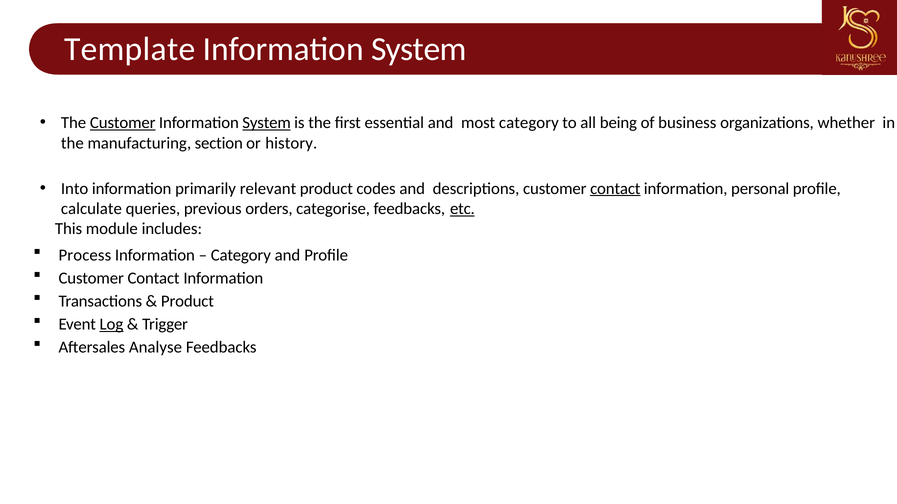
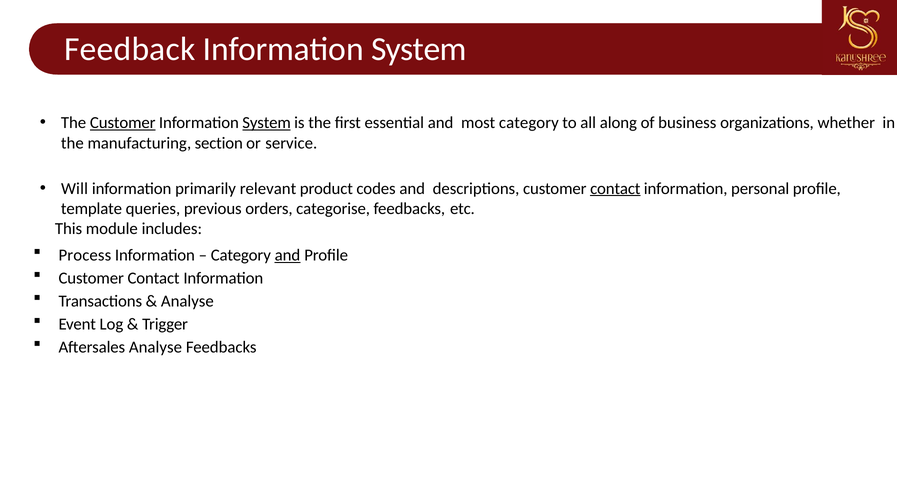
Template: Template -> Feedback (130, 49)
being: being -> along (618, 123)
history: history -> service (291, 143)
Into: Into -> Will (75, 189)
calculate: calculate -> template (92, 209)
etc underline: present -> none (462, 209)
and underline: none -> present (287, 255)
Product: Product -> Analyse (187, 301)
Log underline: present -> none (111, 324)
